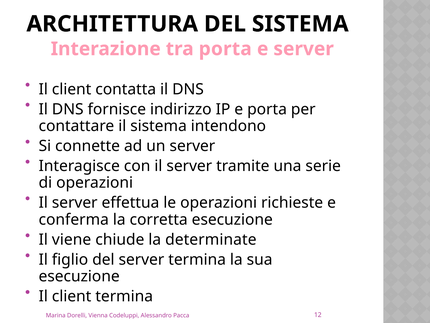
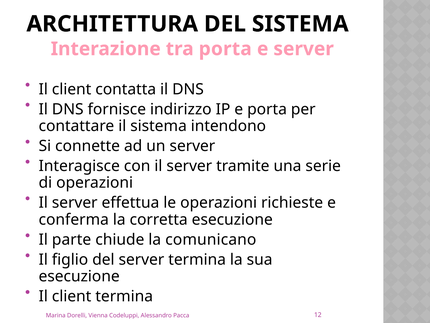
viene: viene -> parte (72, 239)
determinate: determinate -> comunicano (211, 239)
